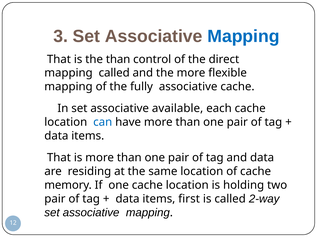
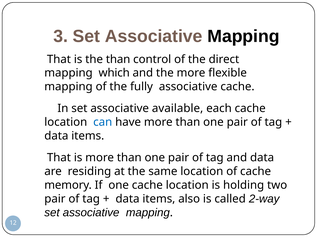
Mapping colour: blue -> black (243, 36)
mapping called: called -> which (114, 73)
first: first -> also (189, 199)
